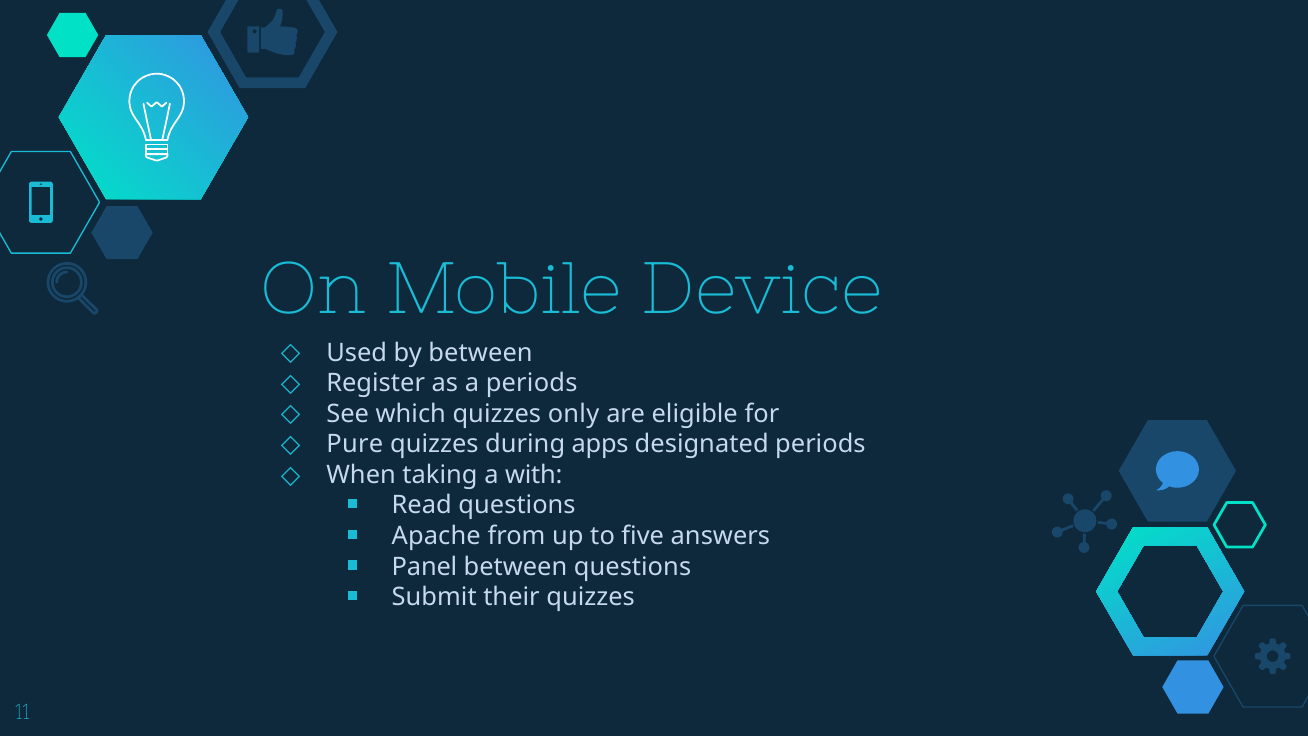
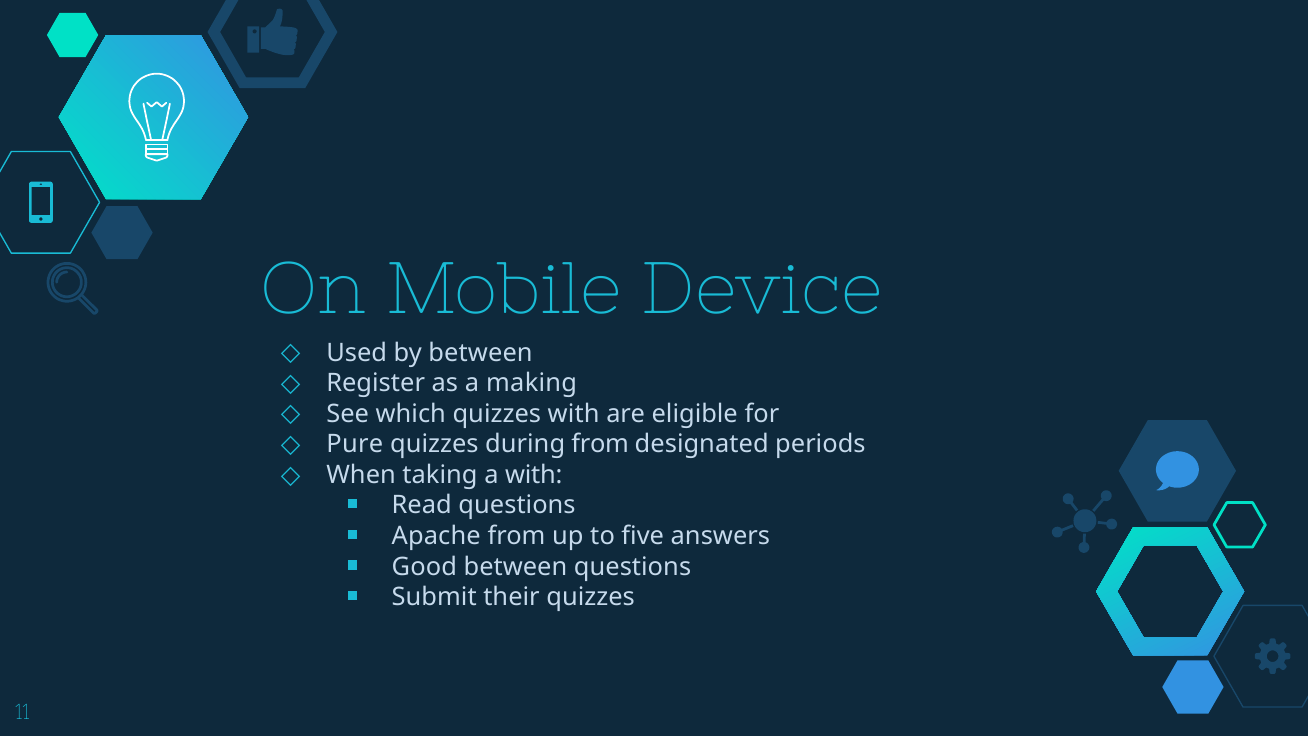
a periods: periods -> making (532, 383)
quizzes only: only -> with (574, 414)
during apps: apps -> from (600, 444)
Panel: Panel -> Good (424, 566)
